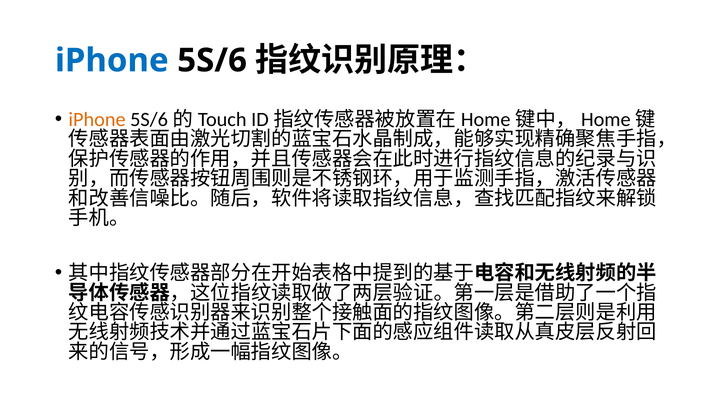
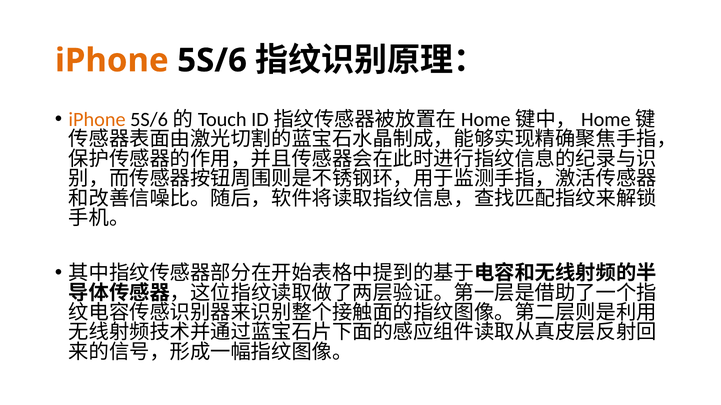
iPhone colour: blue -> orange (112, 61)
